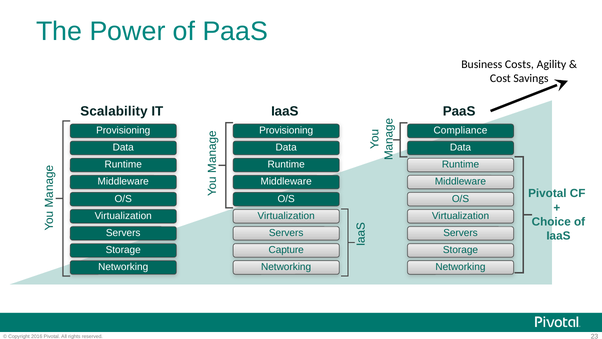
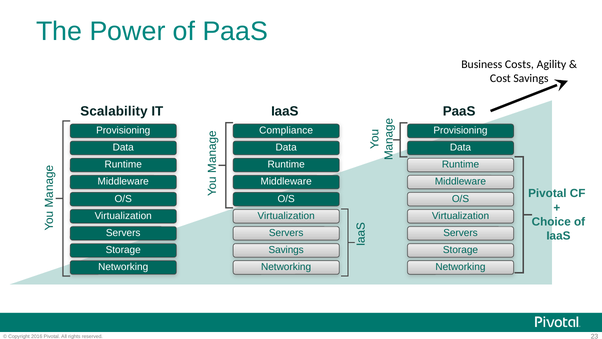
Provisioning: Provisioning -> Compliance (286, 130)
Compliance: Compliance -> Provisioning (461, 130)
Capture: Capture -> Savings (286, 250)
